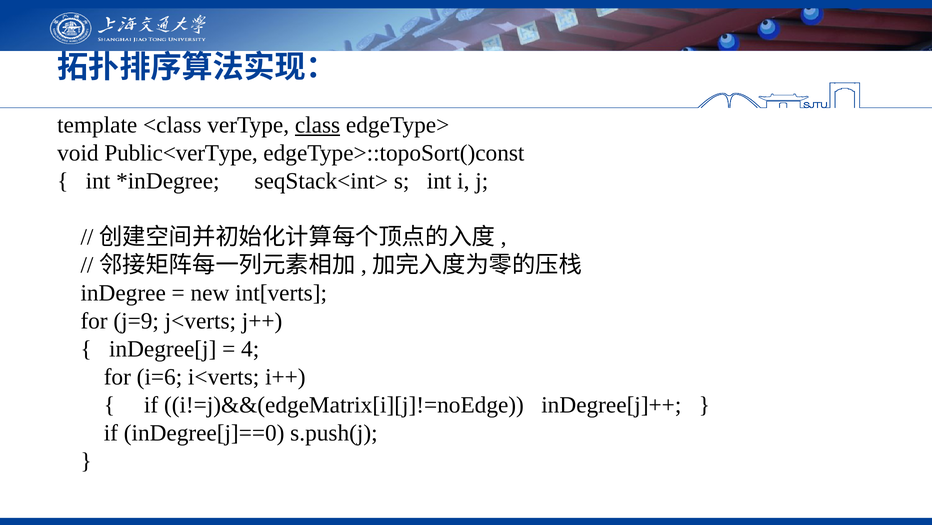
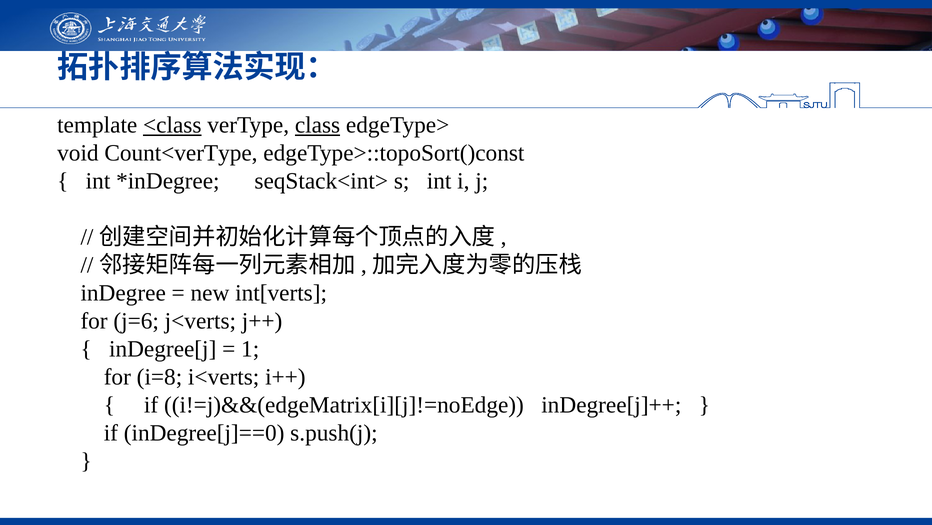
<class underline: none -> present (172, 125)
Public<verType: Public<verType -> Count<verType (181, 153)
j=9: j=9 -> j=6 (136, 321)
4: 4 -> 1 (250, 349)
i=6: i=6 -> i=8 (159, 377)
